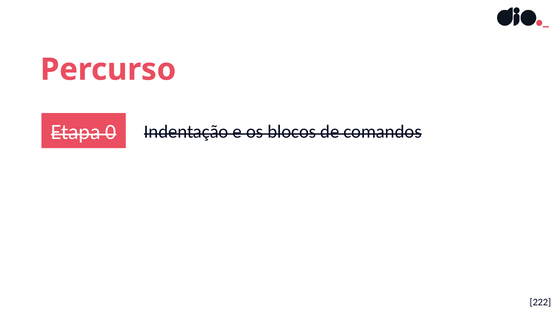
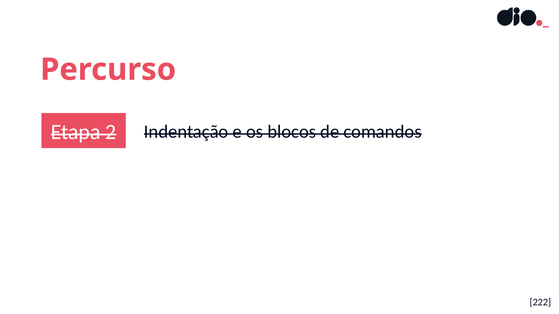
0: 0 -> 2 (111, 132)
